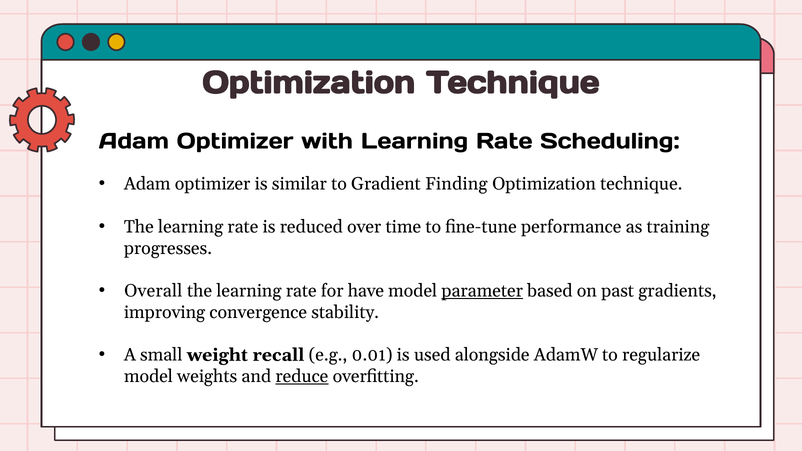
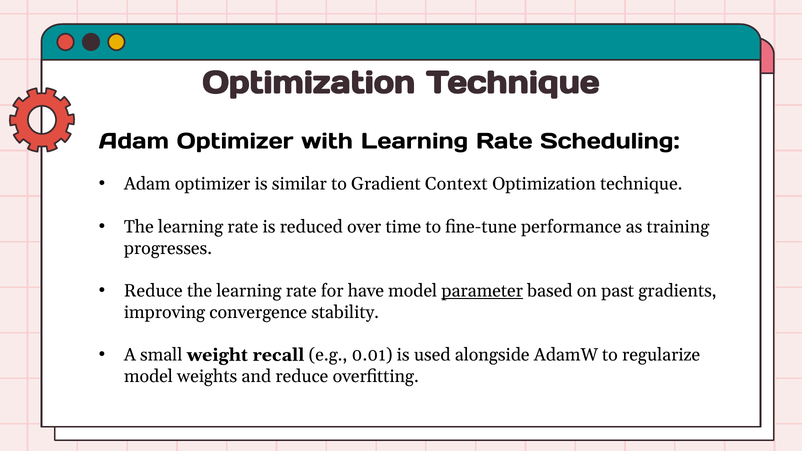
Finding: Finding -> Context (456, 184)
Overall: Overall -> Reduce (153, 291)
reduce underline: present -> none (302, 376)
